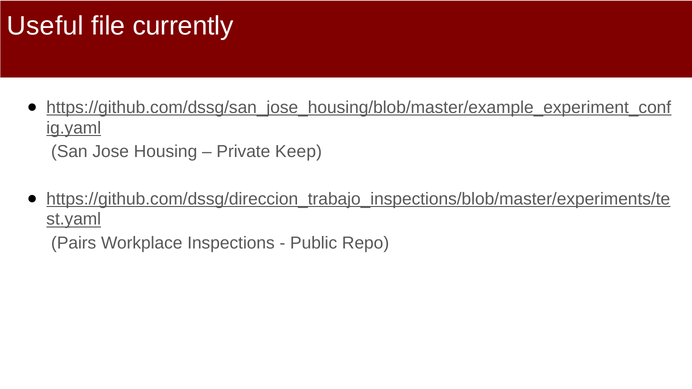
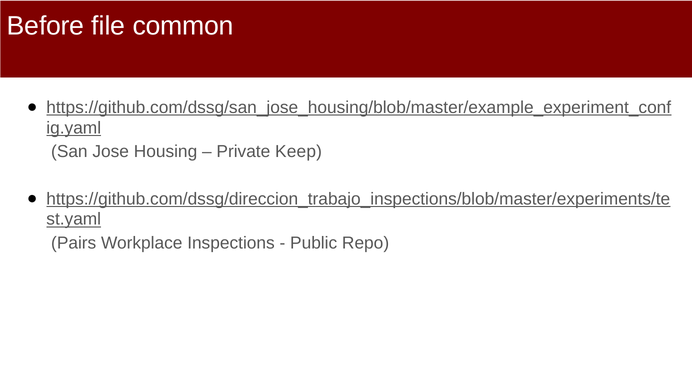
Useful: Useful -> Before (46, 26)
currently: currently -> common (183, 26)
